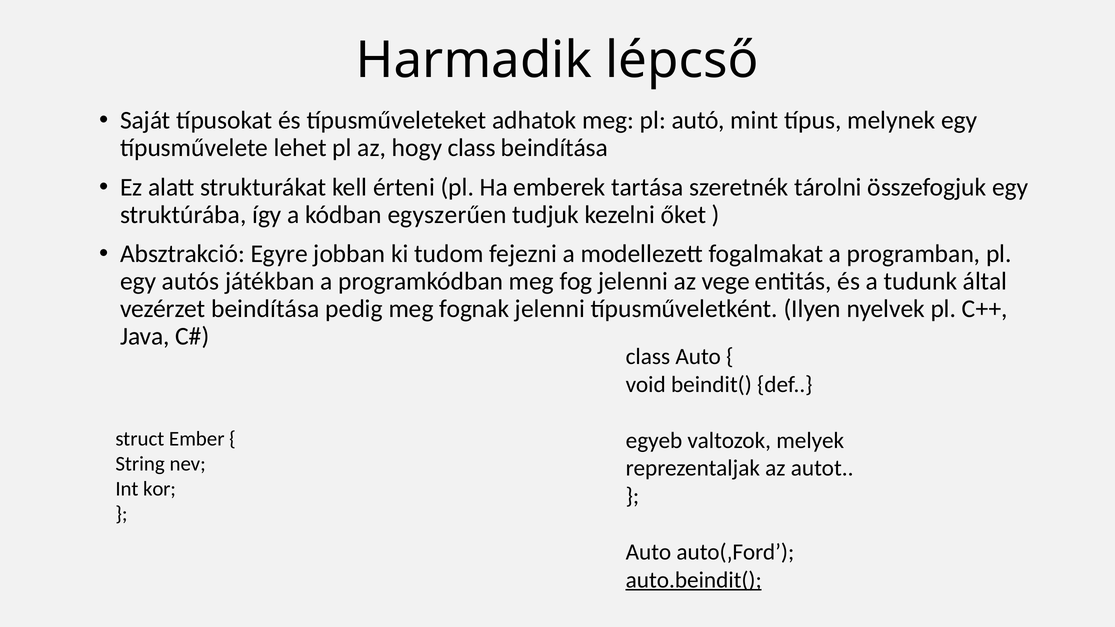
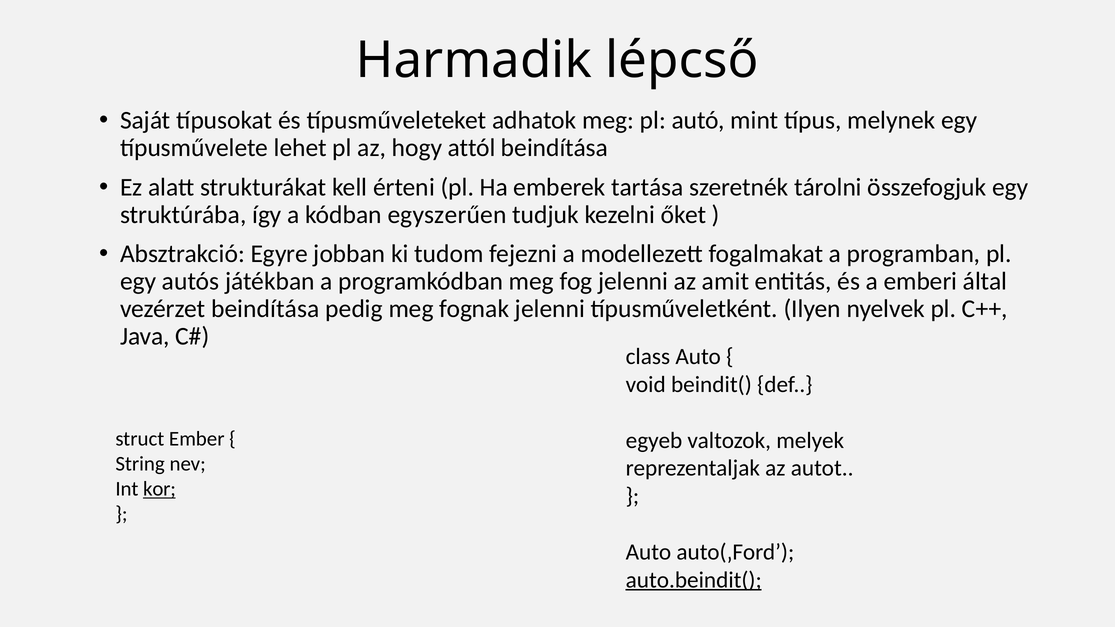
hogy class: class -> attól (472, 148)
vege: vege -> amit (725, 281)
tudunk: tudunk -> emberi (921, 281)
kor underline: none -> present (160, 489)
